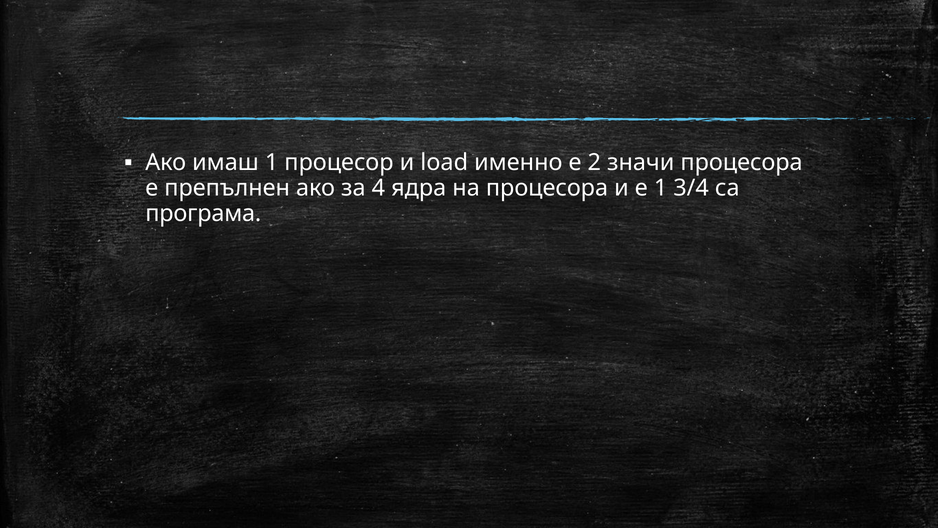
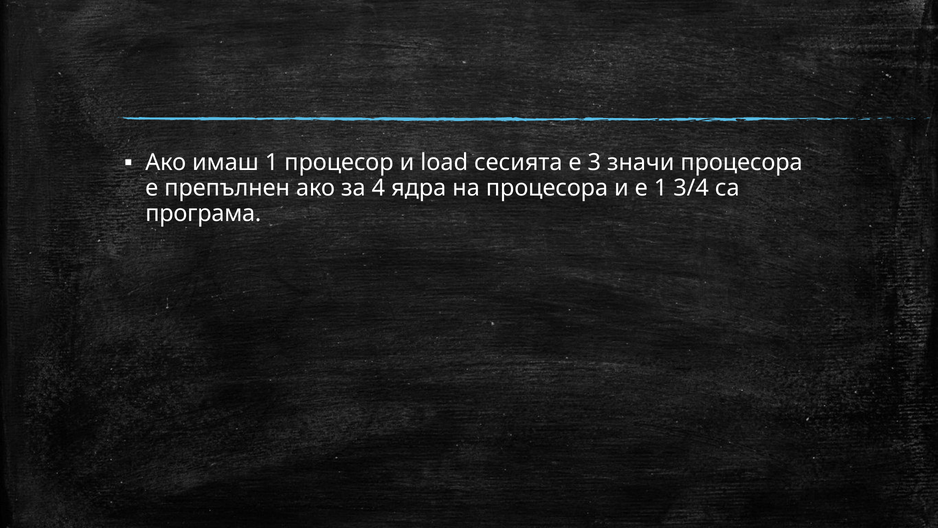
именно: именно -> сесията (518, 163)
2: 2 -> 3 (594, 163)
